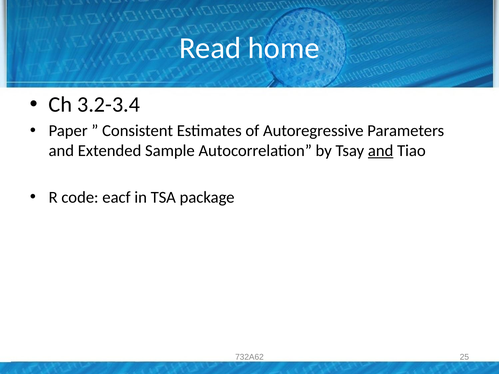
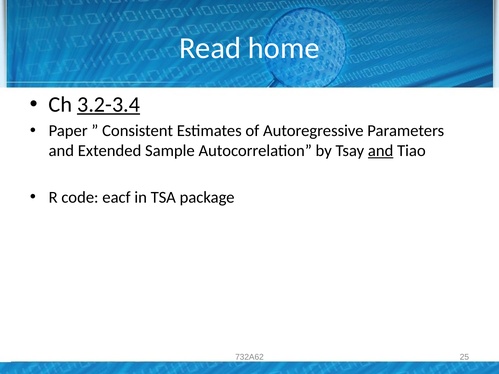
3.2-3.4 underline: none -> present (109, 105)
